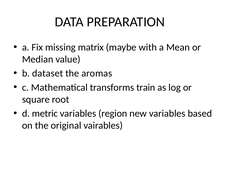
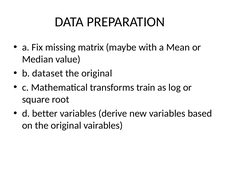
aromas: aromas -> original (97, 74)
metric: metric -> better (45, 114)
region: region -> derive (113, 114)
